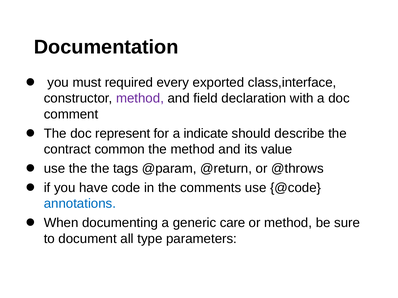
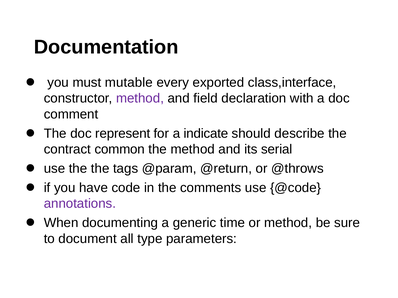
required: required -> mutable (129, 83)
value: value -> serial (277, 150)
annotations colour: blue -> purple (80, 204)
care: care -> time (232, 223)
